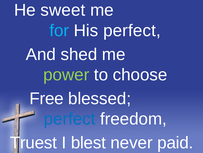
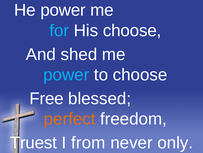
He sweet: sweet -> power (63, 10)
His perfect: perfect -> choose (132, 30)
power colour: light green -> light blue (66, 74)
perfect colour: blue -> orange (70, 118)
blest: blest -> from (88, 142)
paid: paid -> only (175, 142)
